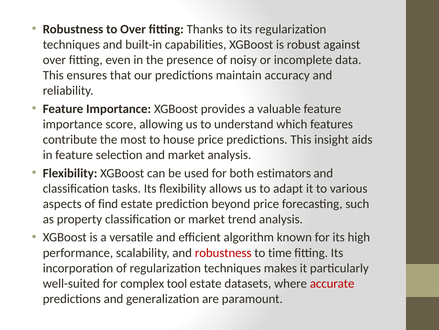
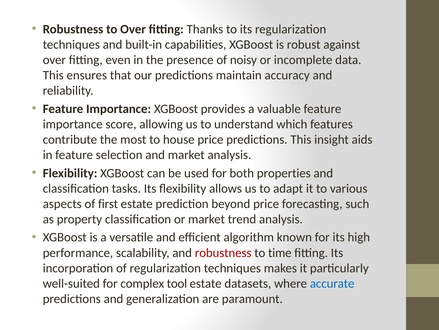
estimators: estimators -> properties (284, 173)
find: find -> first (108, 203)
accurate colour: red -> blue (332, 283)
